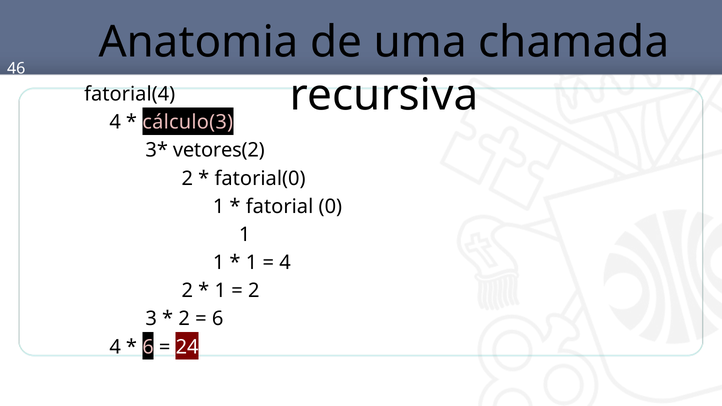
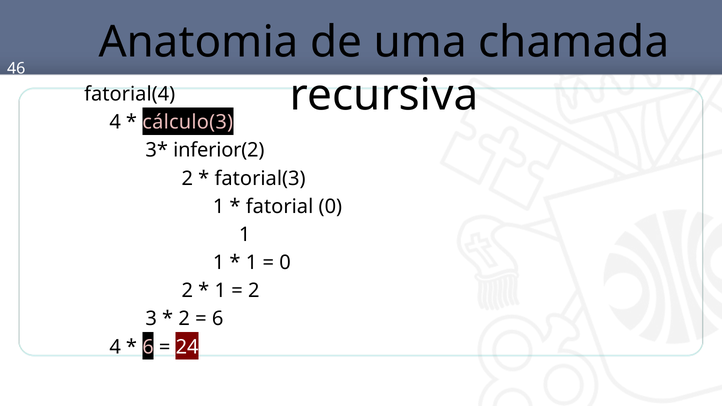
vetores(2: vetores(2 -> inferior(2 (219, 150)
fatorial(0: fatorial(0 -> fatorial(3 (260, 179)
4: 4 -> 0 (285, 263)
